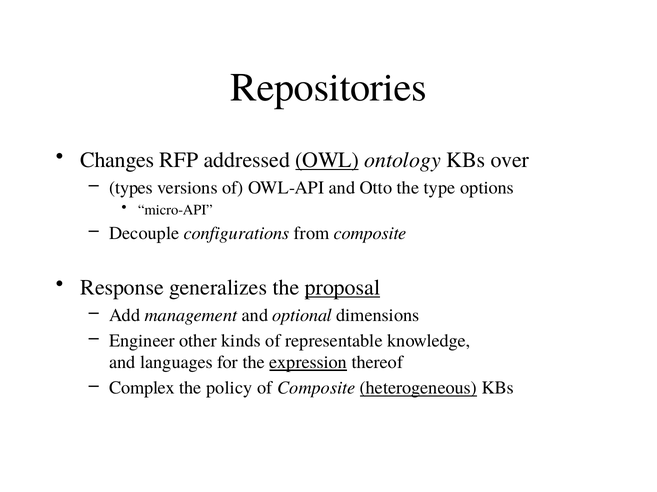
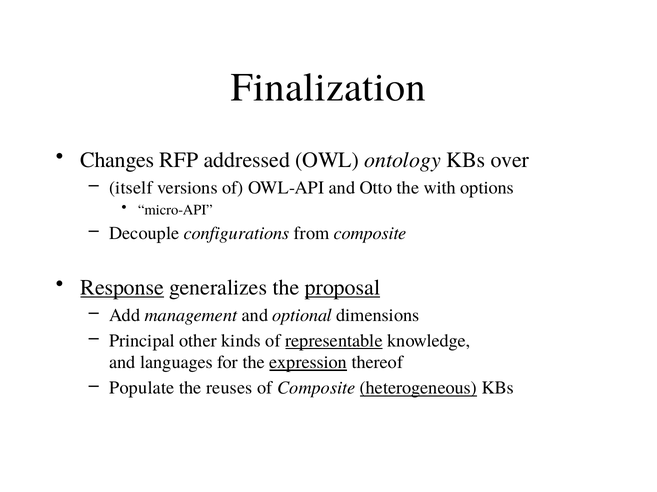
Repositories: Repositories -> Finalization (328, 88)
OWL underline: present -> none (327, 160)
types: types -> itself (131, 188)
type: type -> with (440, 188)
Response underline: none -> present (122, 288)
Engineer: Engineer -> Principal (142, 341)
representable underline: none -> present (334, 341)
Complex: Complex -> Populate (142, 389)
policy: policy -> reuses (229, 389)
